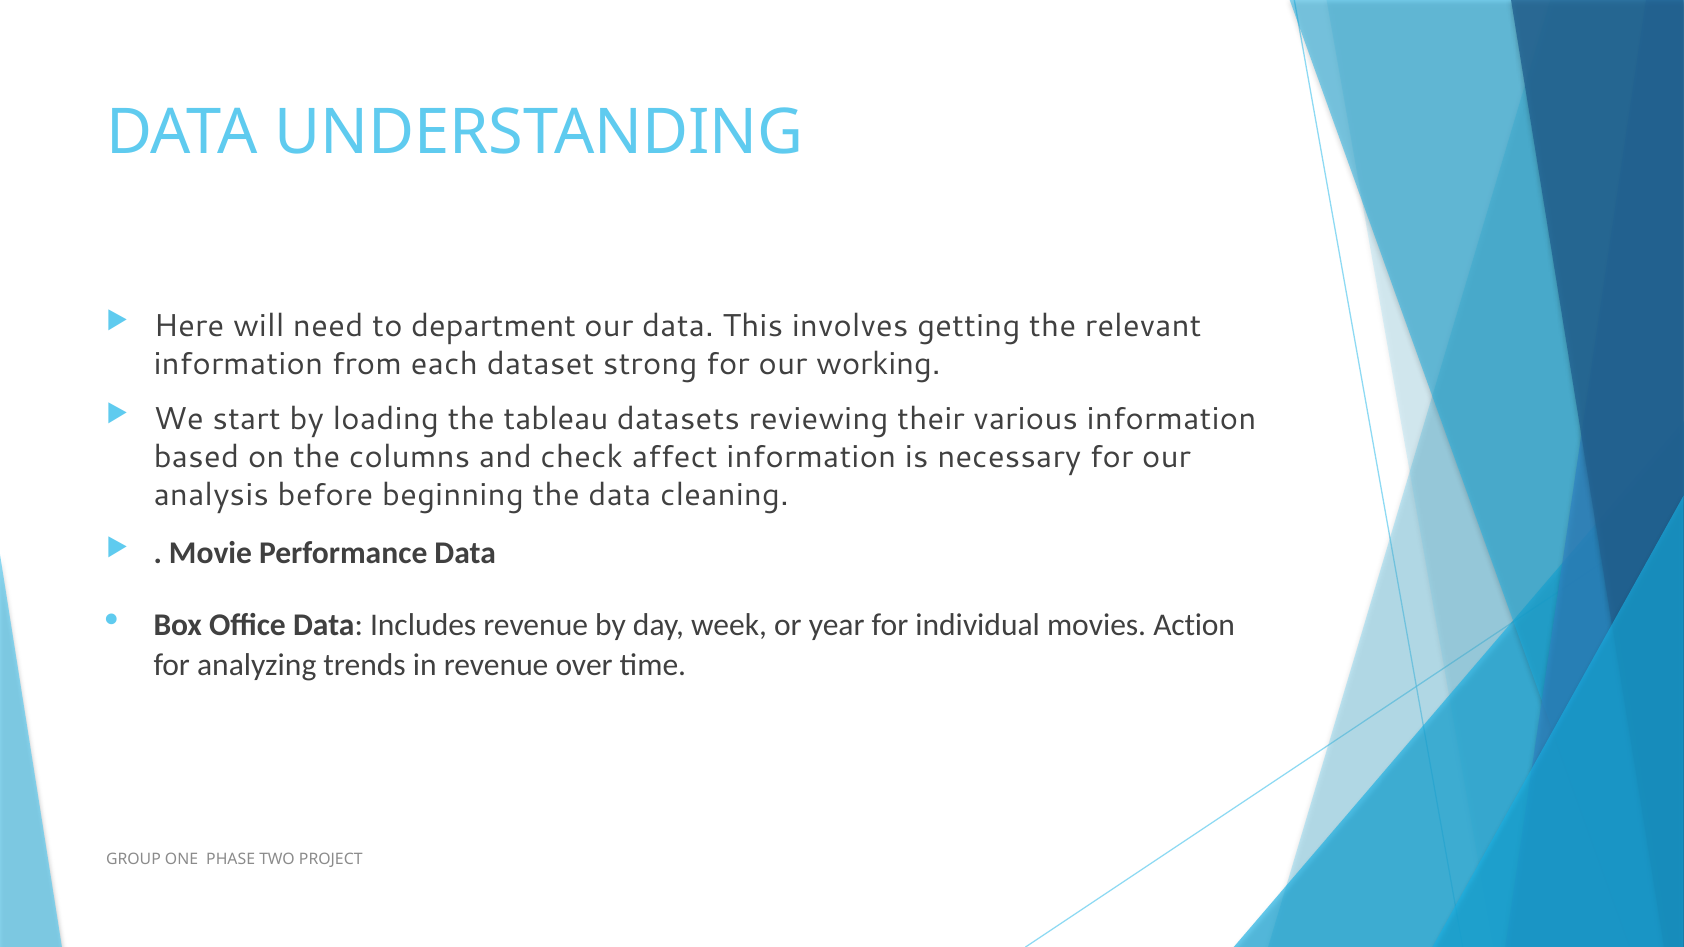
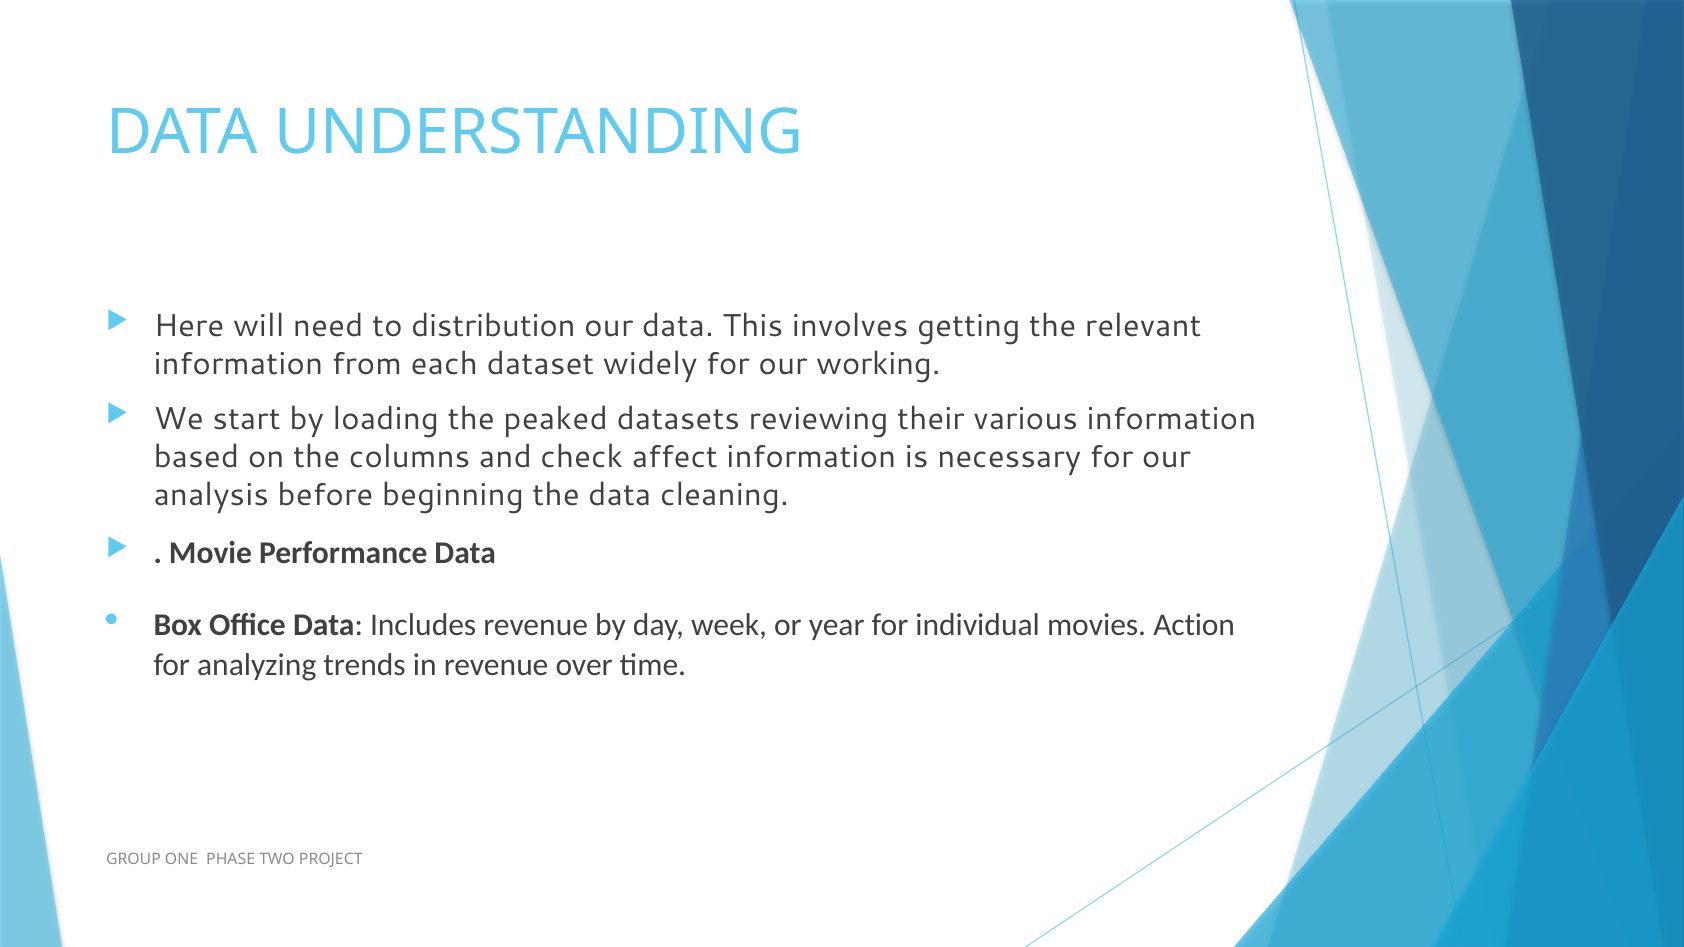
department: department -> distribution (493, 326)
strong: strong -> widely (650, 364)
tableau: tableau -> peaked (556, 419)
